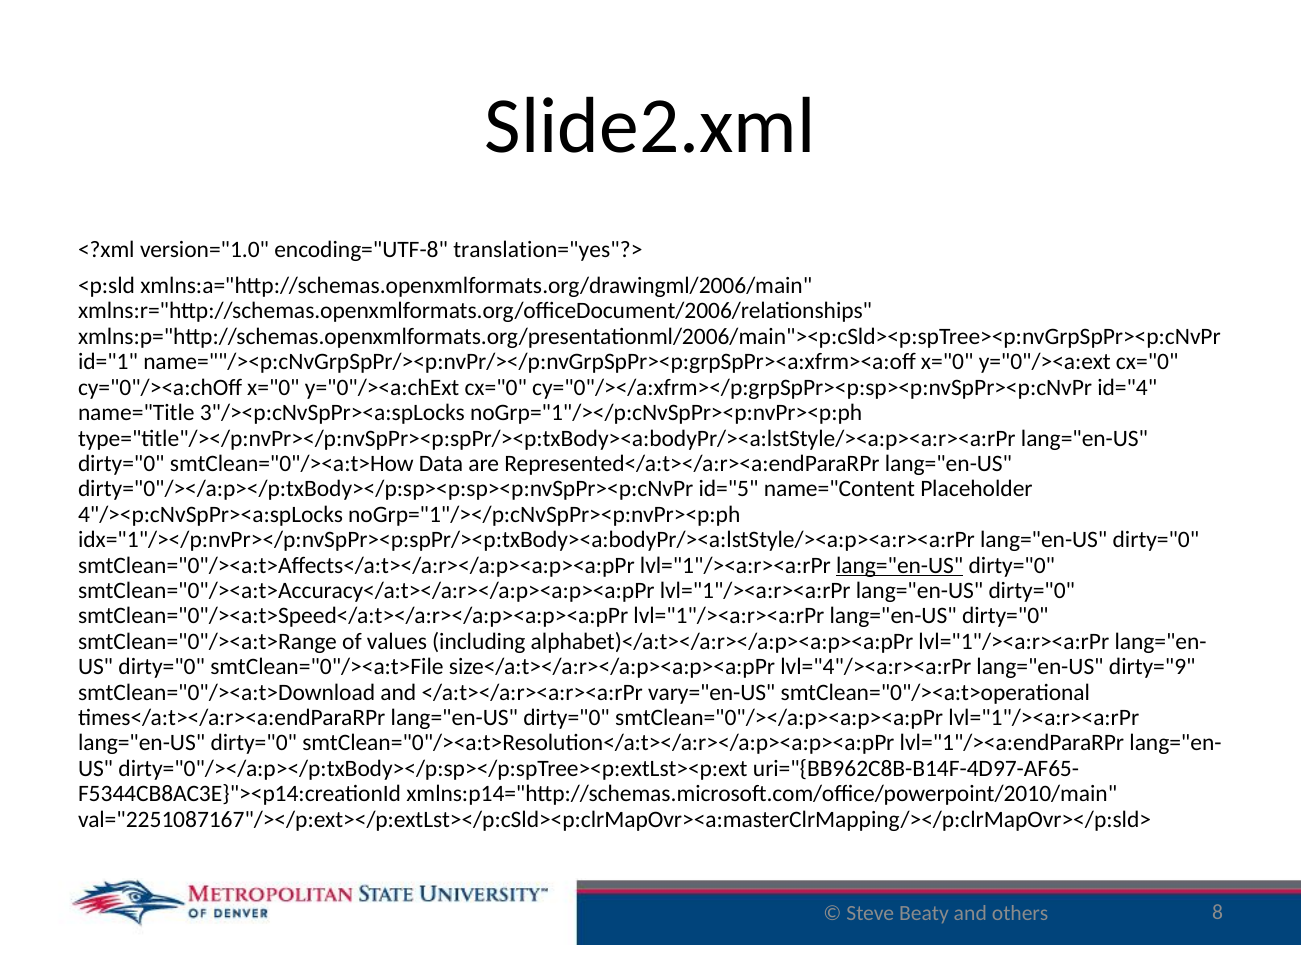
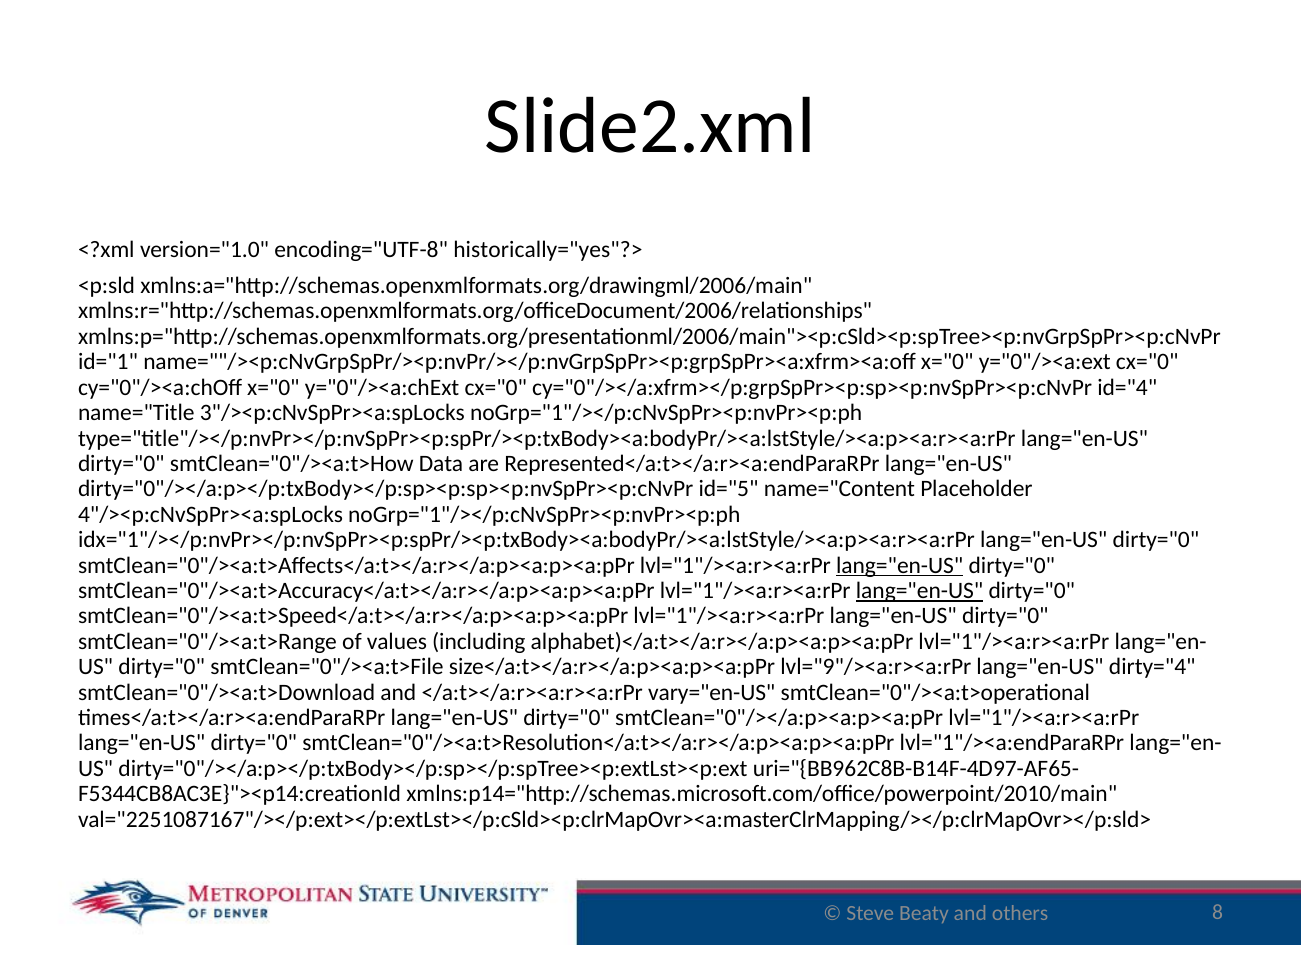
translation="yes"?>: translation="yes"?> -> historically="yes"?> (548, 250)
lang="en-US underline: none -> present (920, 591)
lvl="4"/><a:r><a:rPr: lvl="4"/><a:r><a:rPr -> lvl="9"/><a:r><a:rPr (876, 667)
dirty="9: dirty="9 -> dirty="4 (1152, 667)
